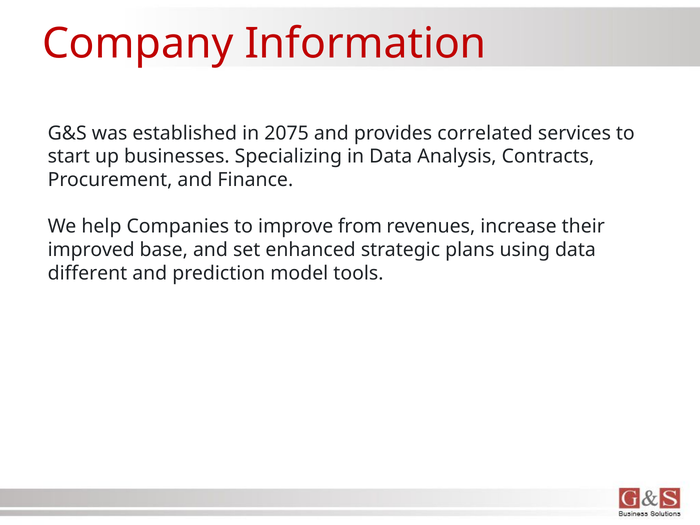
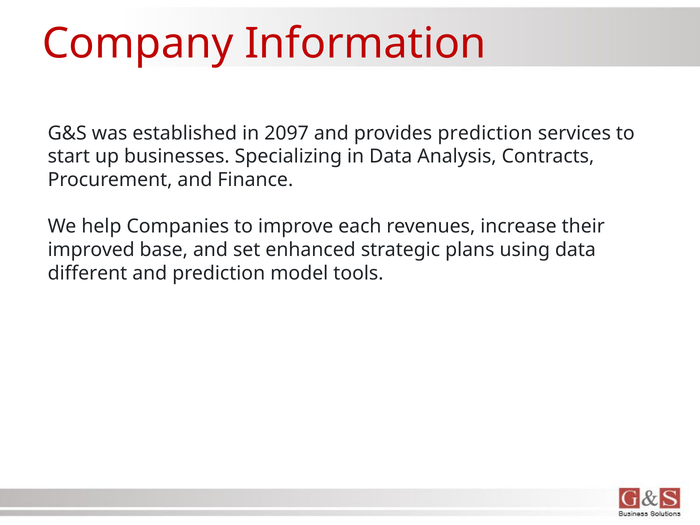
2075: 2075 -> 2097 (287, 133)
provides correlated: correlated -> prediction (485, 133)
from: from -> each (360, 227)
